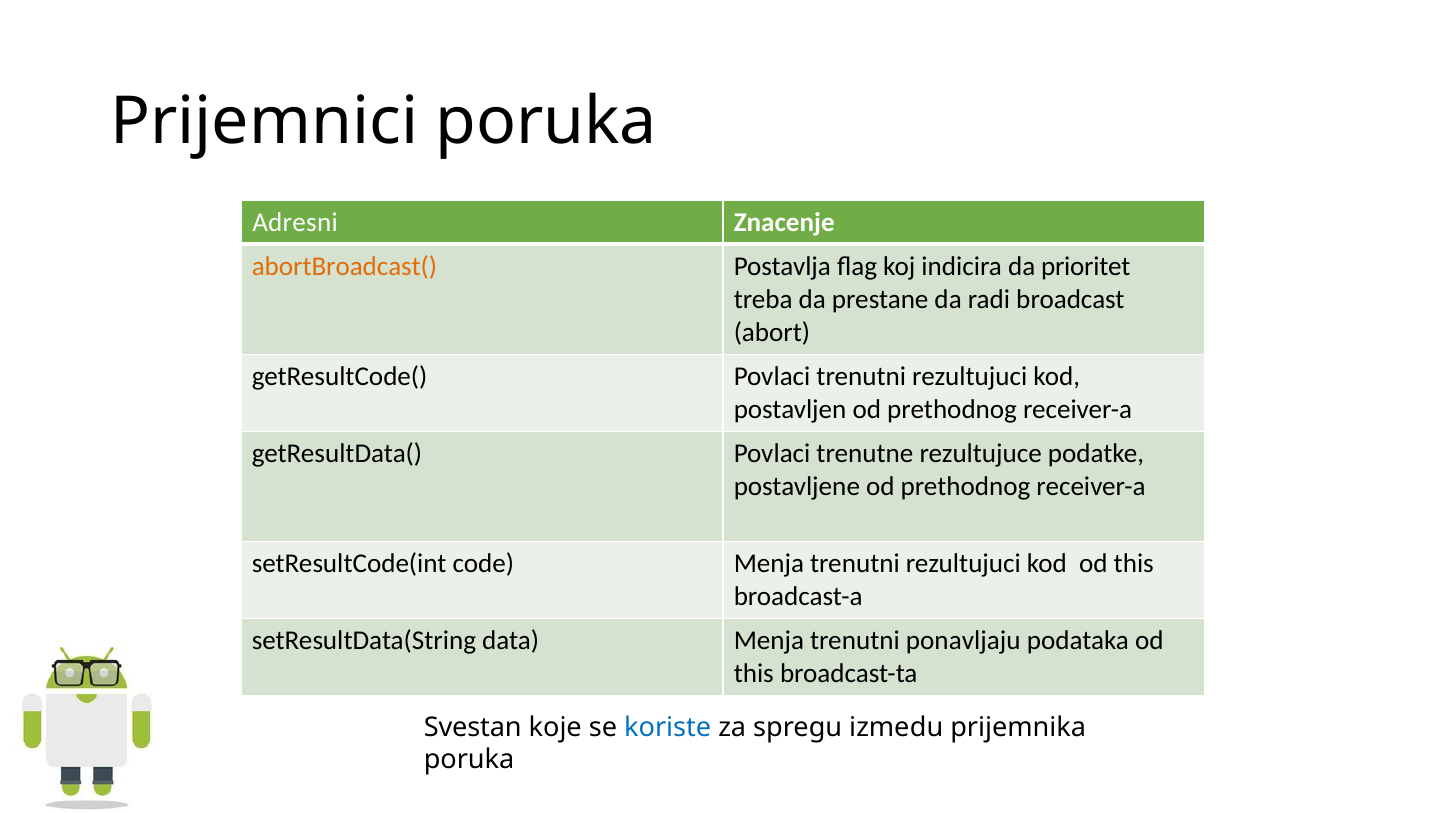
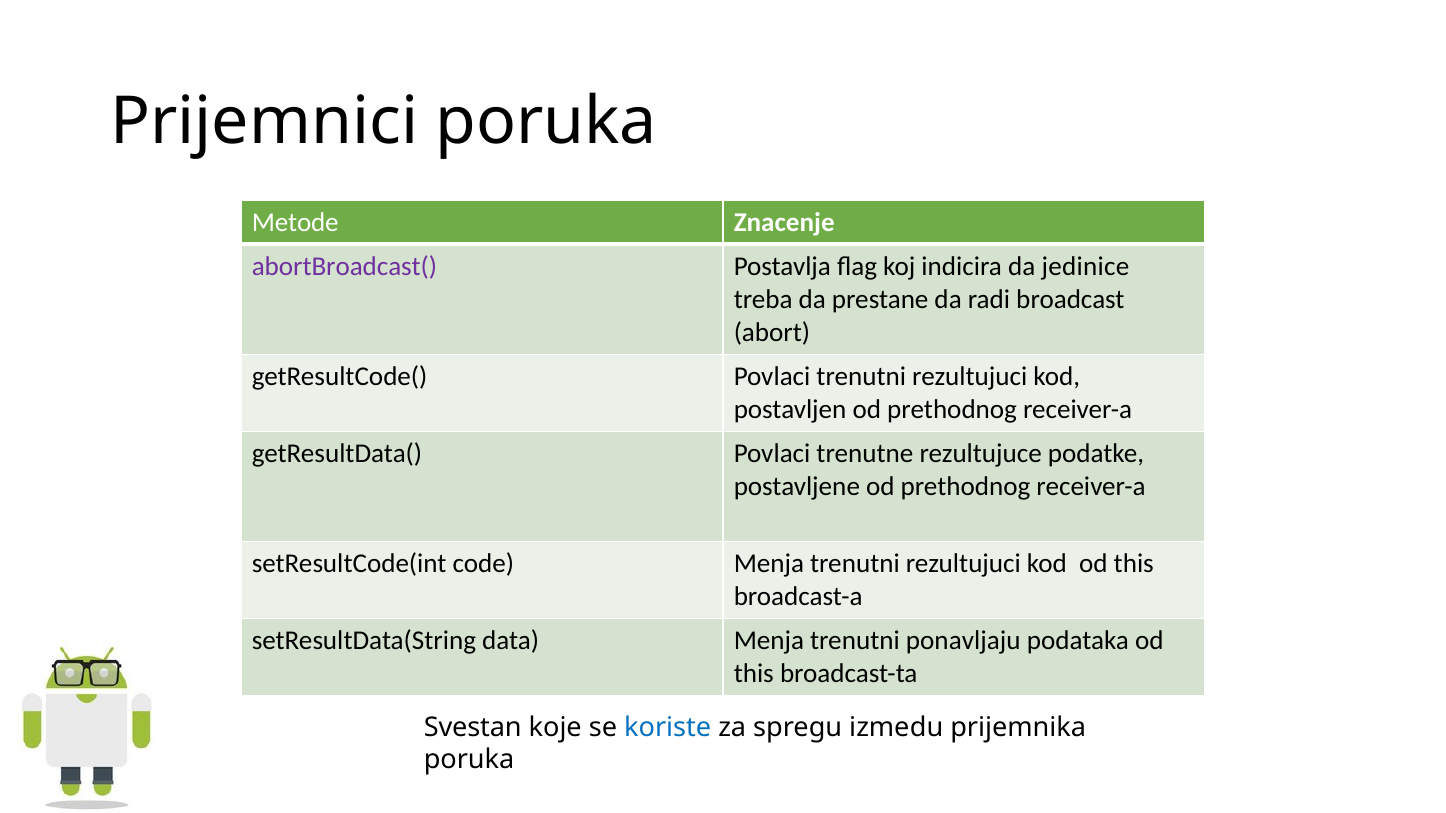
Adresni: Adresni -> Metode (295, 223)
abortBroadcast( colour: orange -> purple (344, 267)
prioritet: prioritet -> jedinice (1085, 267)
